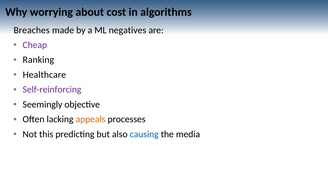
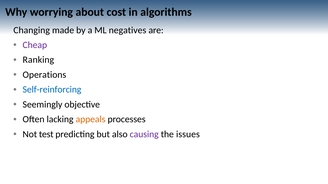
Breaches: Breaches -> Changing (32, 30)
Healthcare: Healthcare -> Operations (44, 75)
Self-reinforcing colour: purple -> blue (52, 90)
this: this -> test (46, 135)
causing colour: blue -> purple (144, 135)
media: media -> issues (188, 135)
